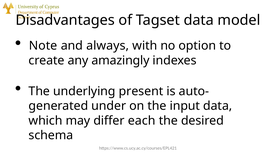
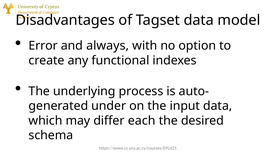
Note: Note -> Error (43, 46)
amazingly: amazingly -> functional (120, 61)
present: present -> process (141, 91)
